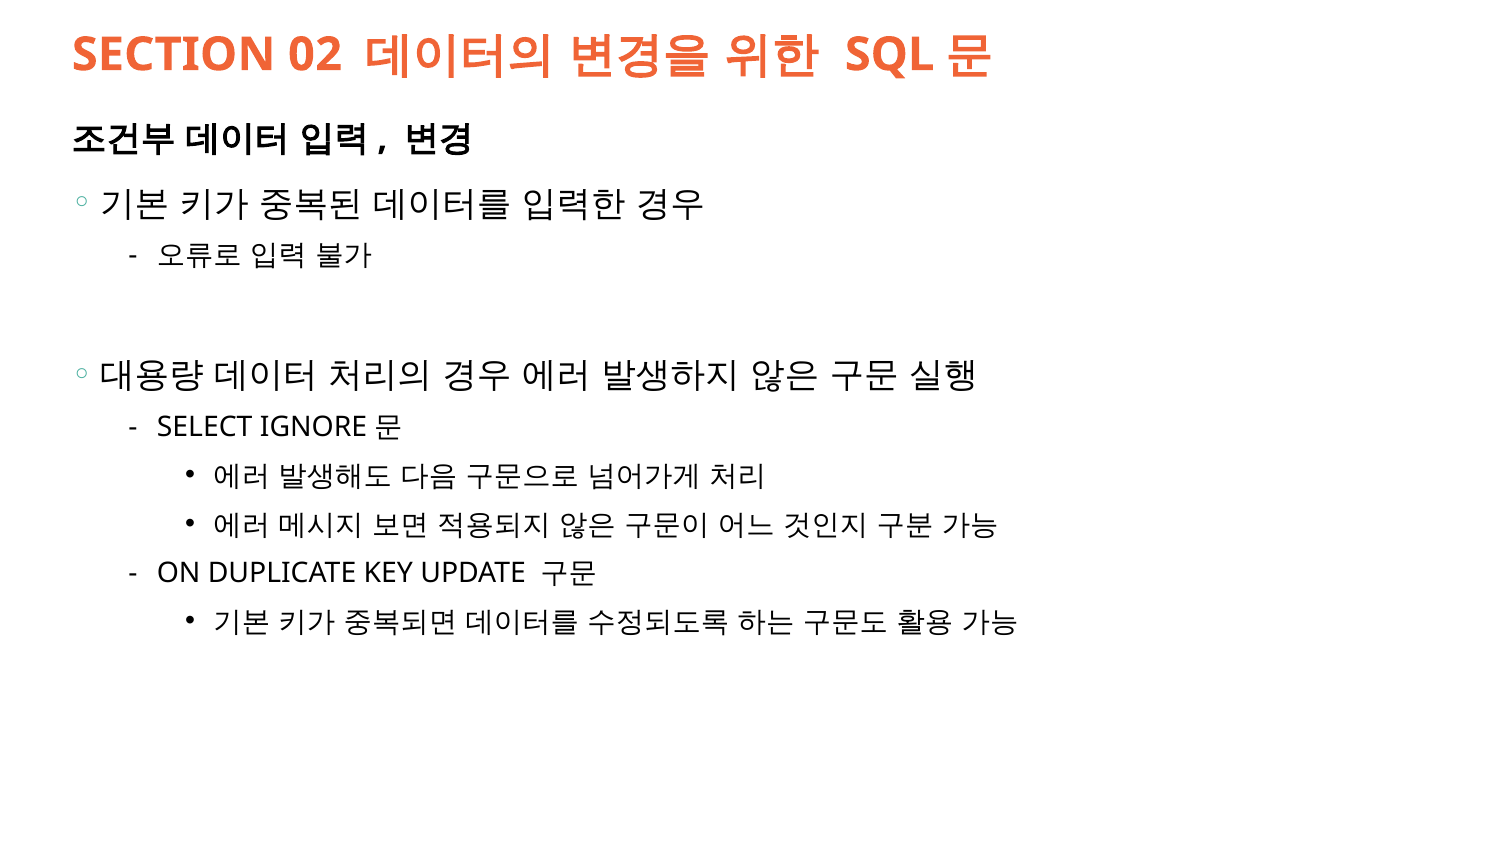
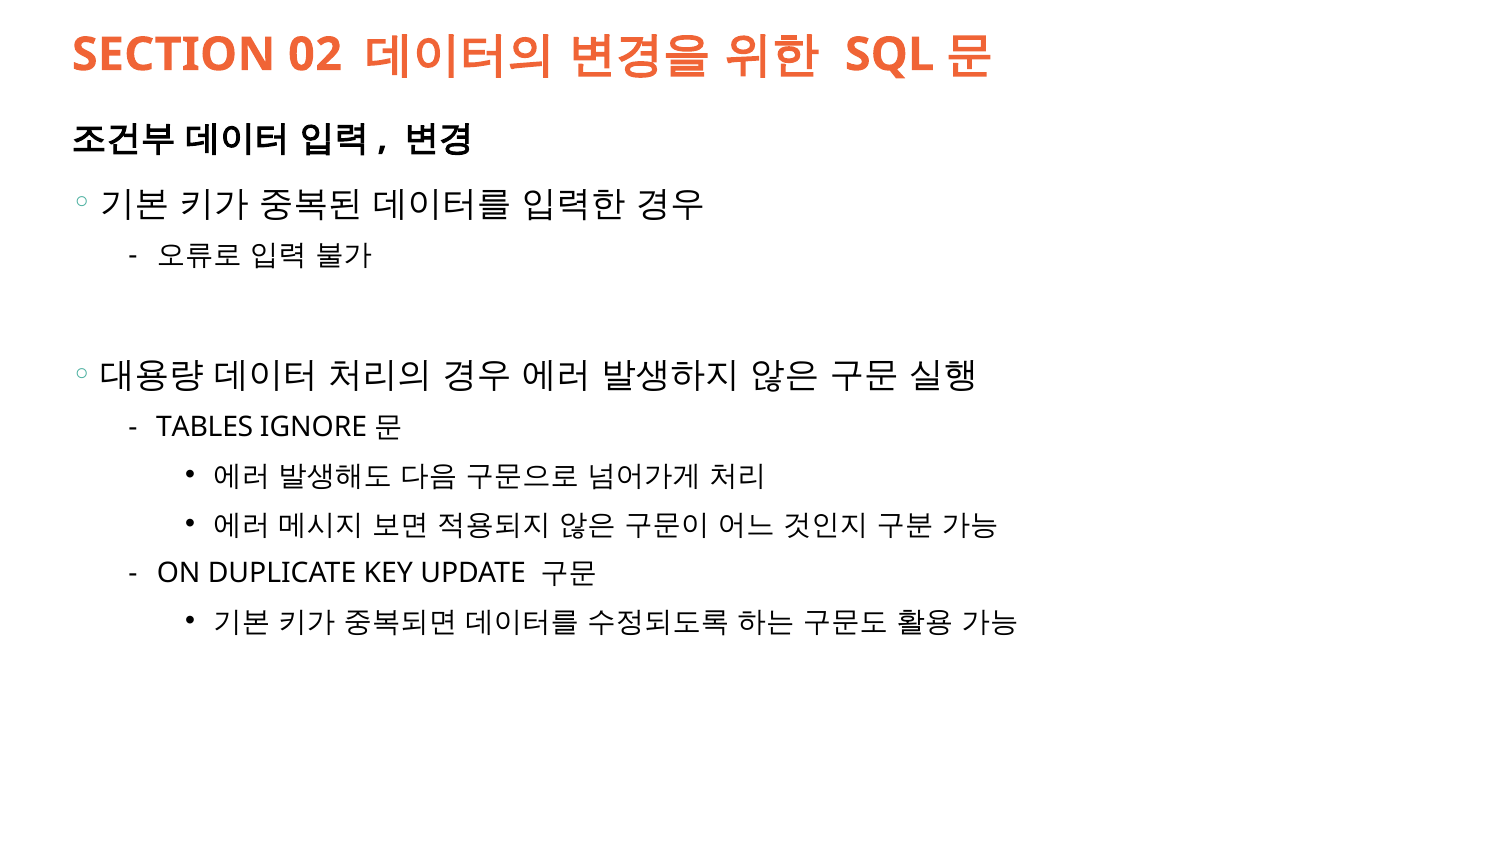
SELECT: SELECT -> TABLES (205, 428)
